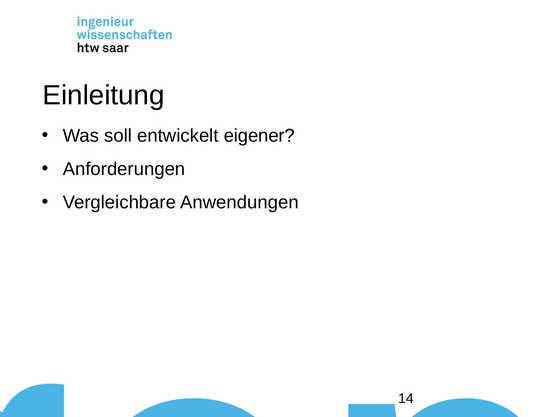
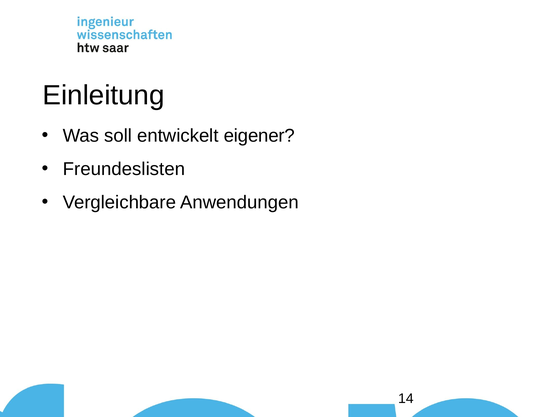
Anforderungen: Anforderungen -> Freundeslisten (124, 169)
